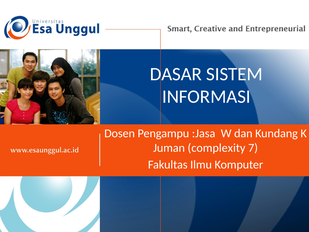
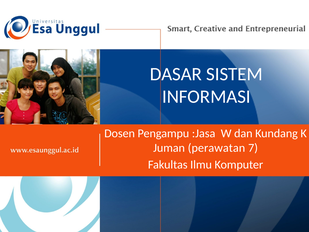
complexity: complexity -> perawatan (216, 148)
